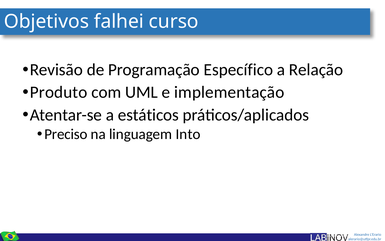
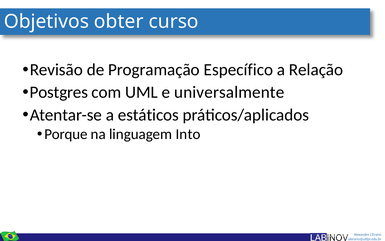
falhei: falhei -> obter (119, 21)
Produto: Produto -> Postgres (59, 92)
implementação: implementação -> universalmente (229, 92)
Preciso: Preciso -> Porque (66, 134)
